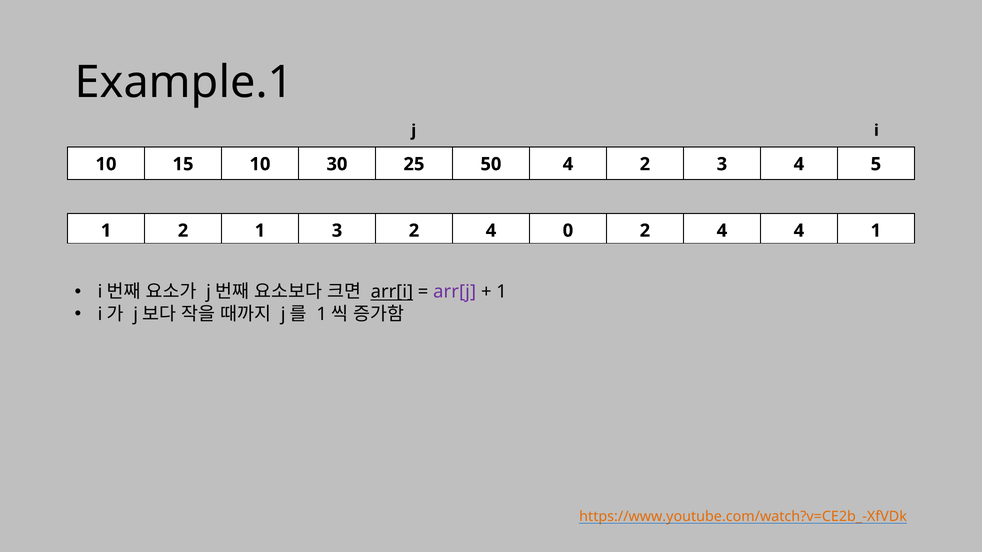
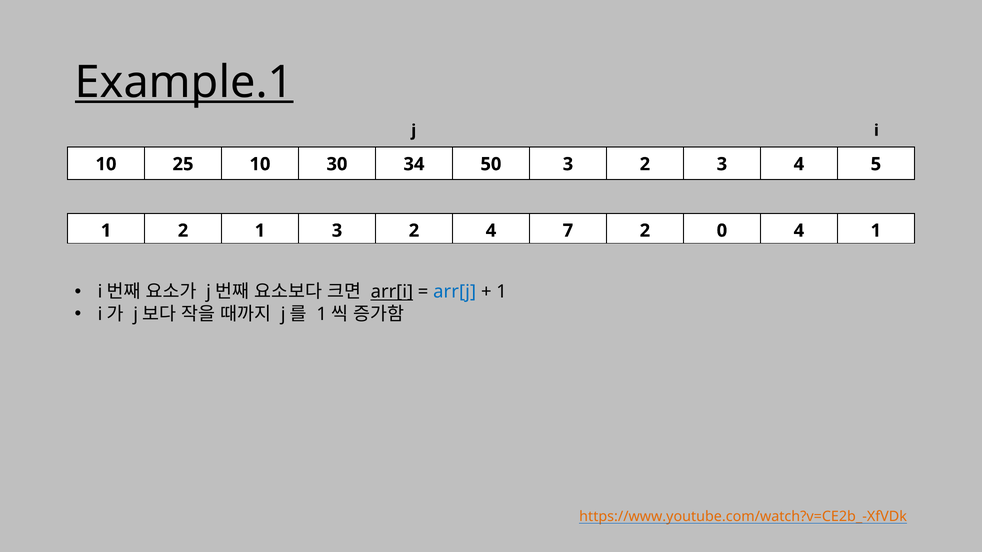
Example.1 underline: none -> present (184, 82)
15: 15 -> 25 (183, 164)
25: 25 -> 34 (414, 164)
50 4: 4 -> 3 (568, 164)
0: 0 -> 7 (568, 231)
4: 4 -> 0 (722, 231)
arr[j colour: purple -> blue (455, 292)
